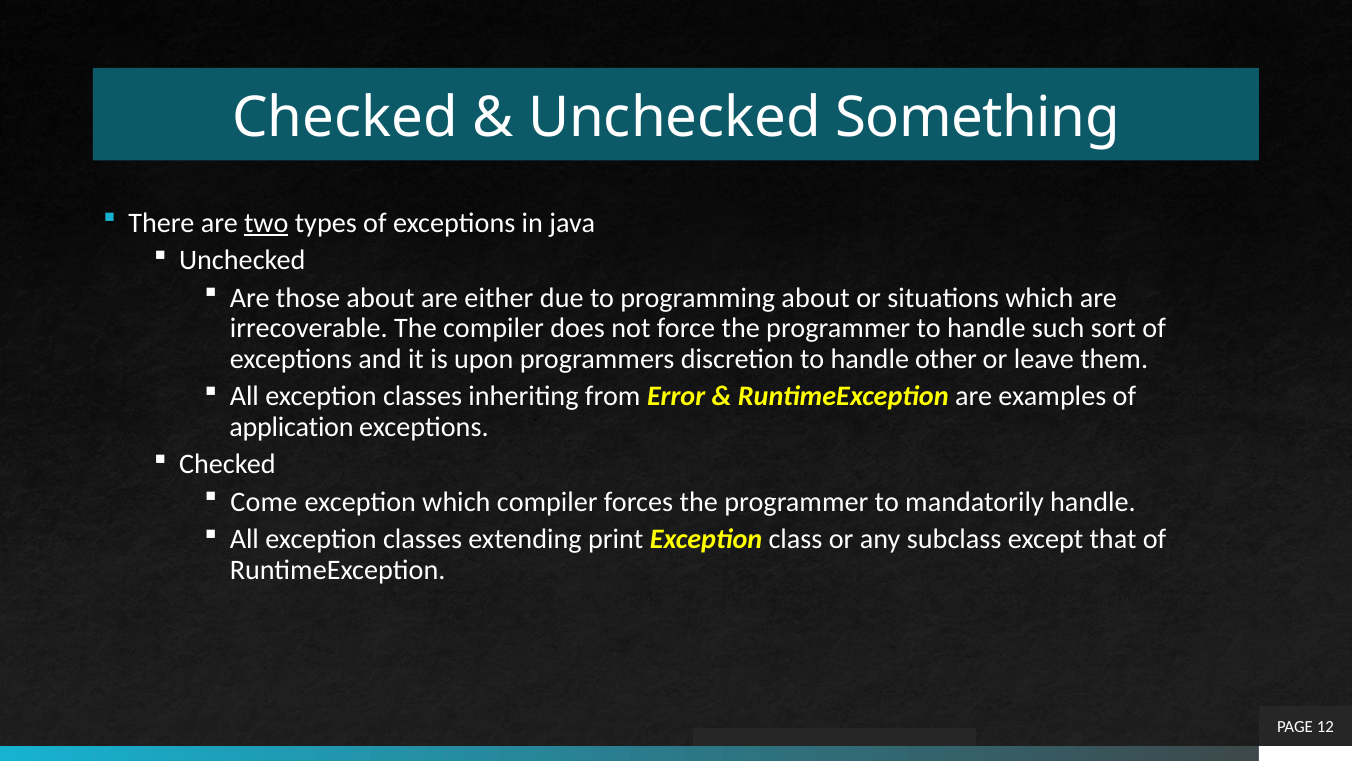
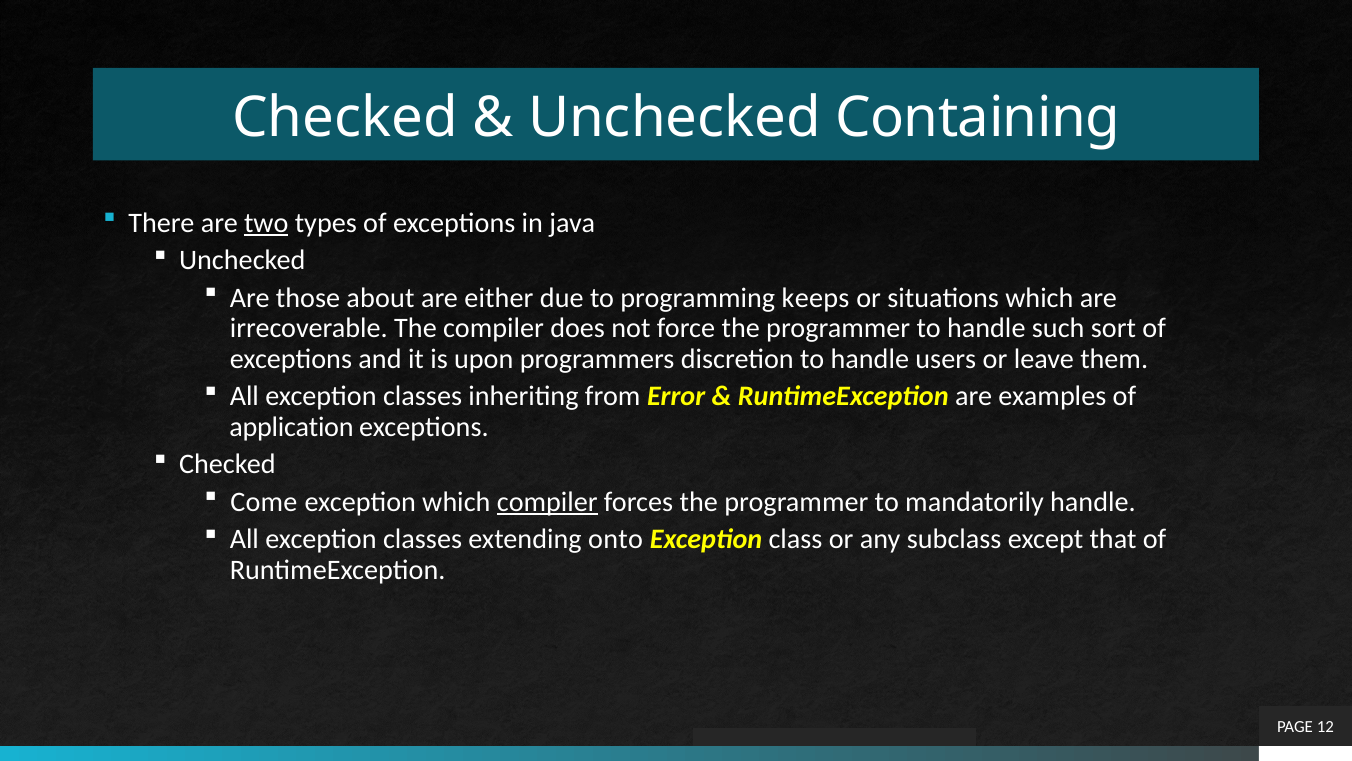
Something: Something -> Containing (978, 118)
programming about: about -> keeps (816, 298)
other: other -> users (946, 358)
compiler underline: none -> present (547, 501)
print: print -> onto (616, 539)
